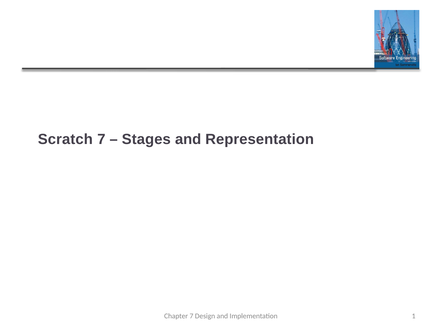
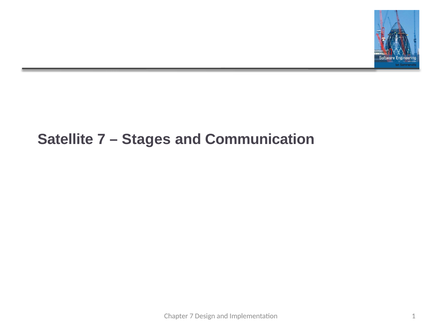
Scratch: Scratch -> Satellite (65, 140)
Representation: Representation -> Communication (260, 140)
